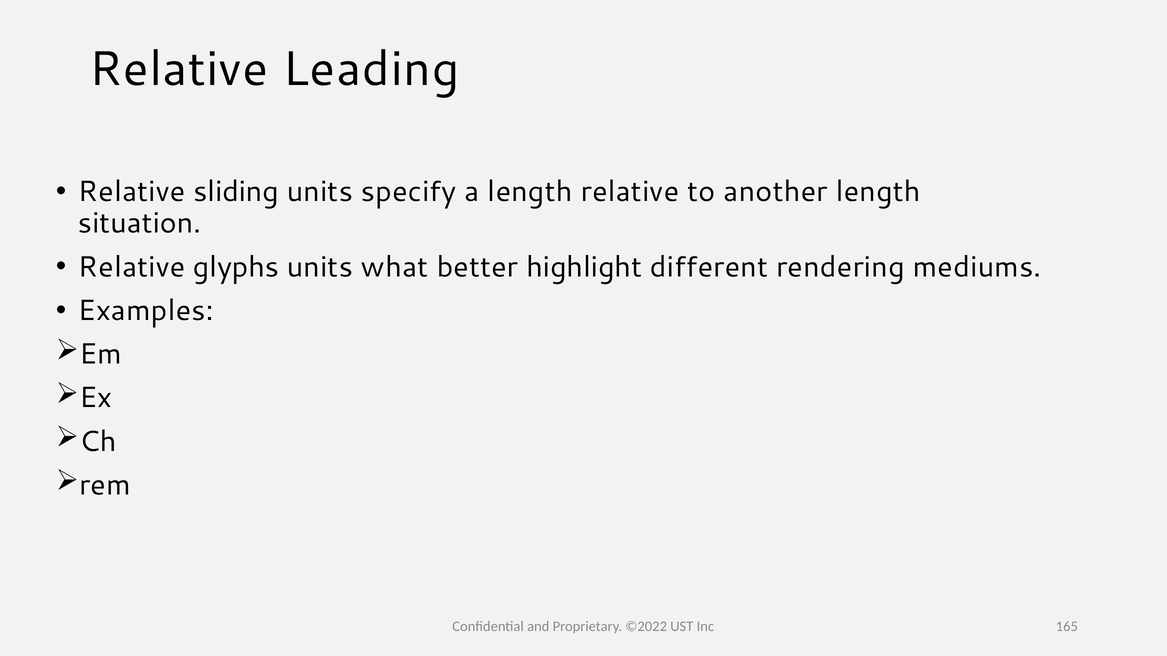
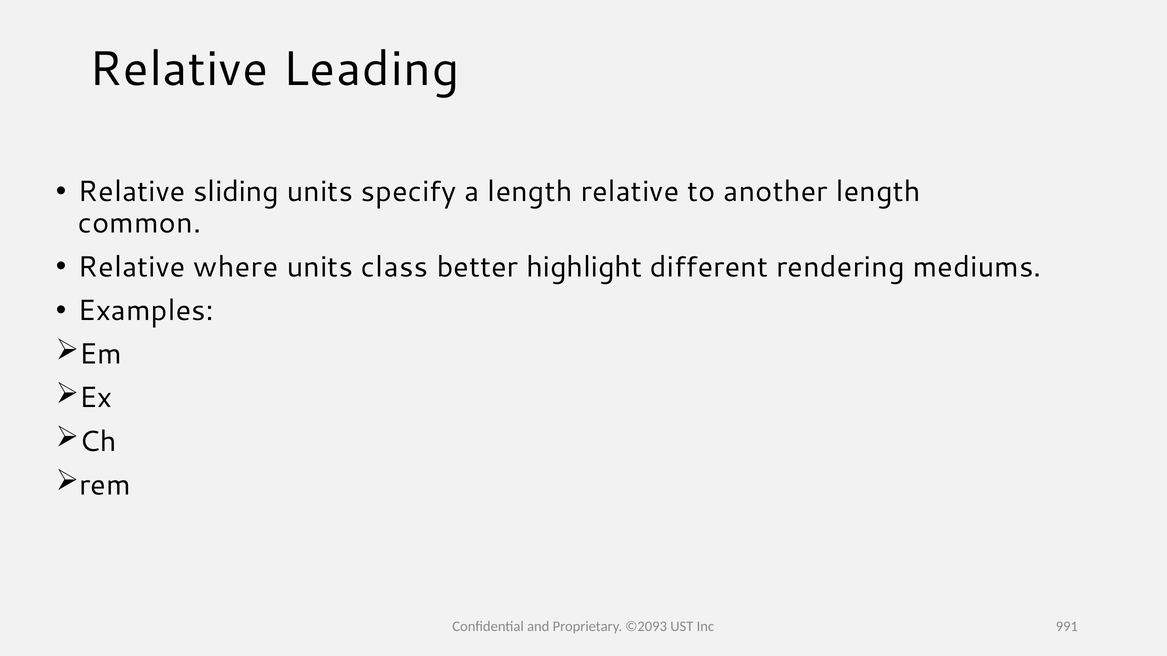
situation: situation -> common (140, 223)
glyphs: glyphs -> where (236, 267)
what: what -> class (395, 267)
©2022: ©2022 -> ©2093 (646, 627)
165: 165 -> 991 (1067, 627)
